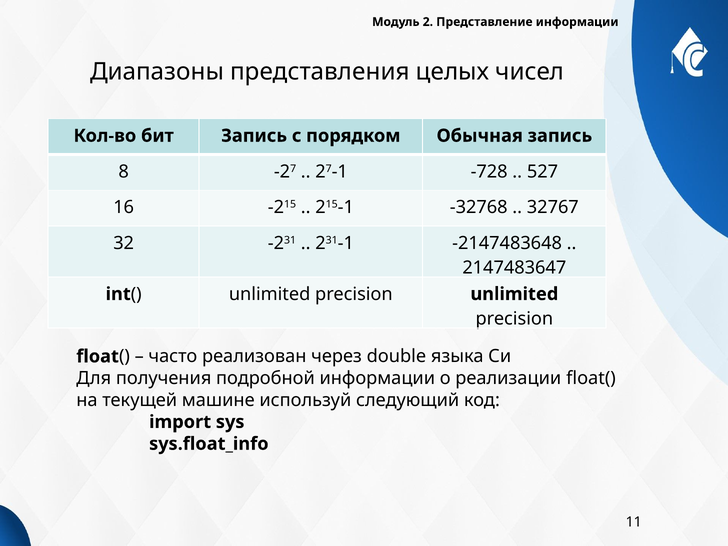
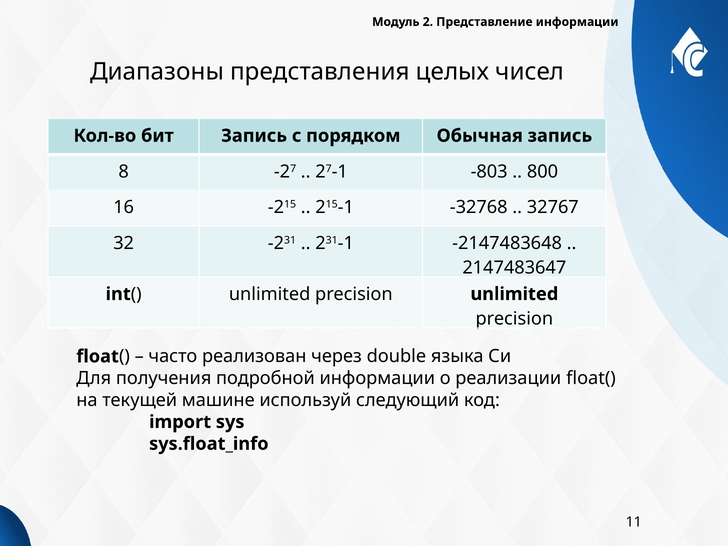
-728: -728 -> -803 (489, 172)
527: 527 -> 800 (542, 172)
